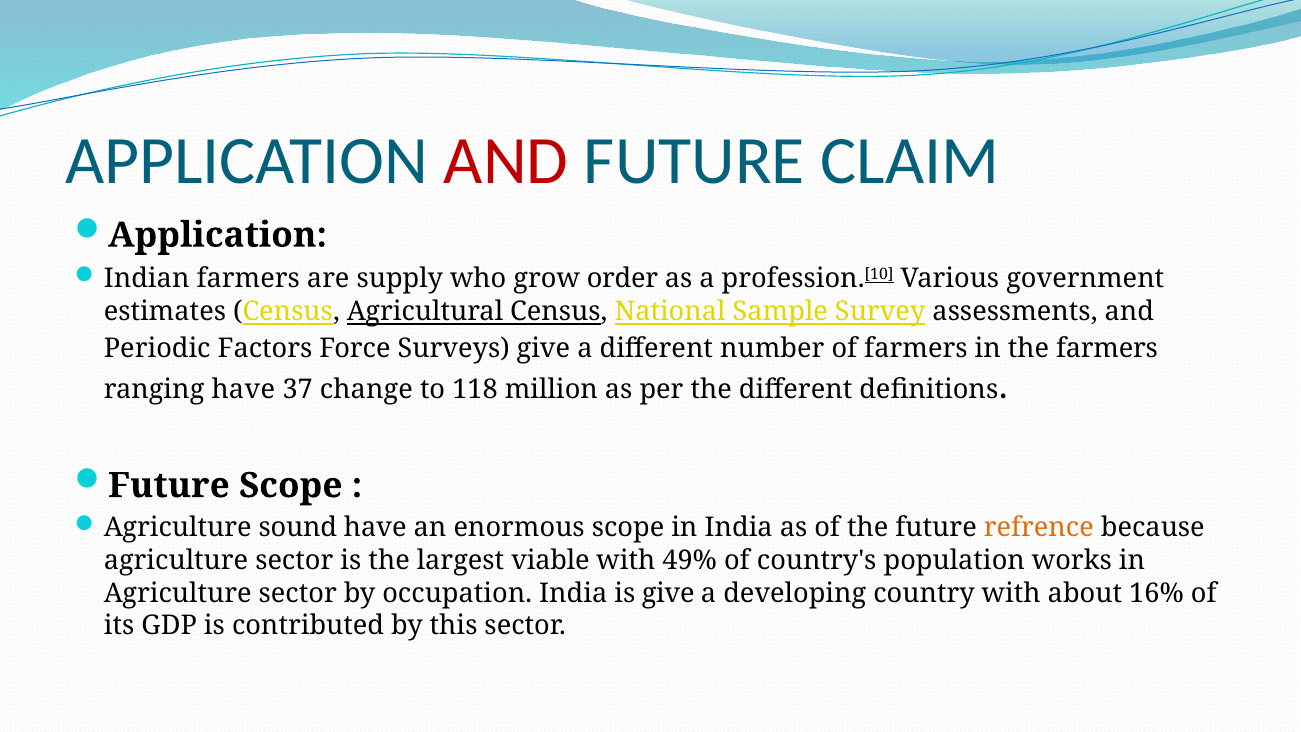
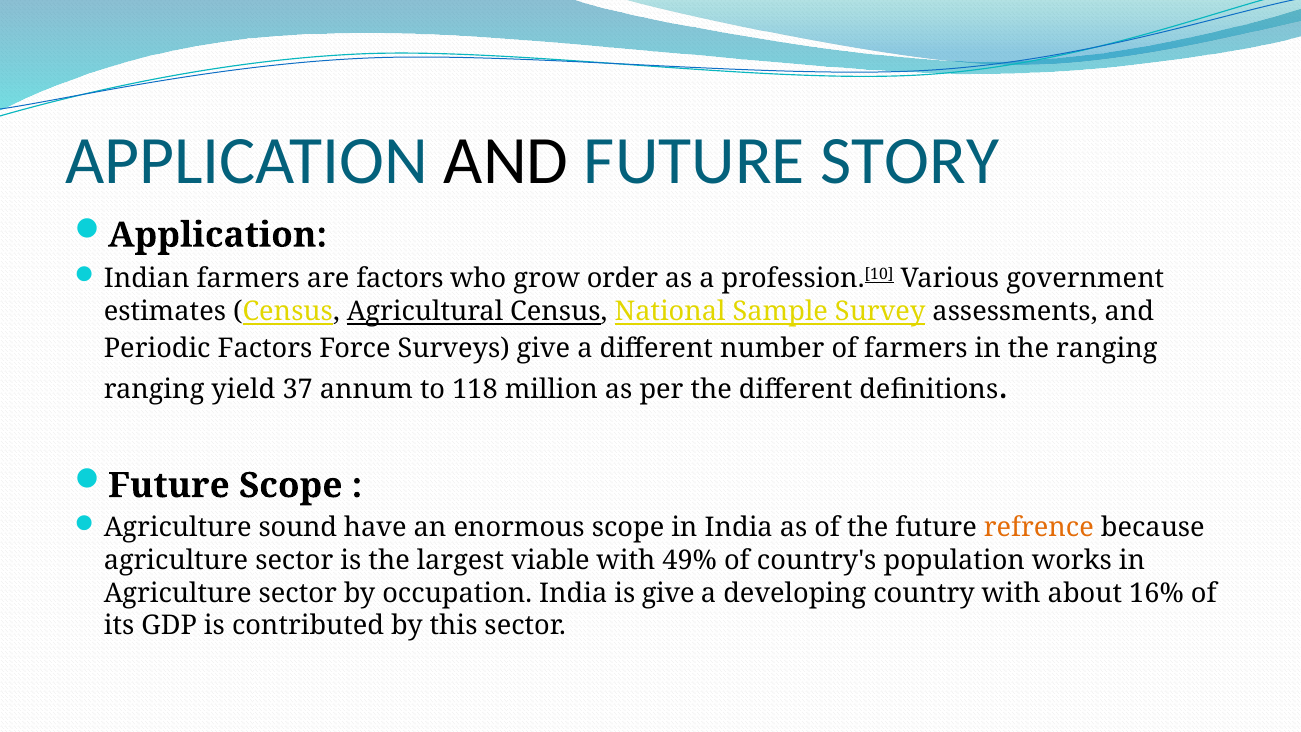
AND colour: red -> black (506, 161)
CLAIM: CLAIM -> STORY (910, 161)
are supply: supply -> factors (400, 279)
the farmers: farmers -> ranging (1107, 349)
ranging have: have -> yield (243, 389)
change: change -> annum (366, 389)
